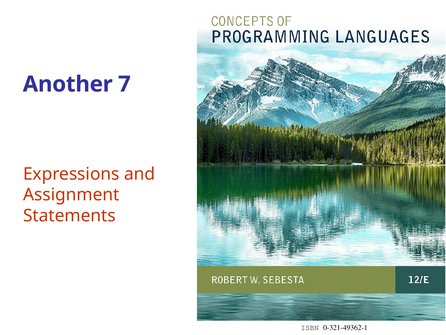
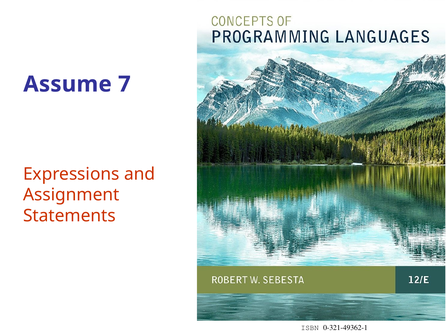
Another: Another -> Assume (68, 84)
